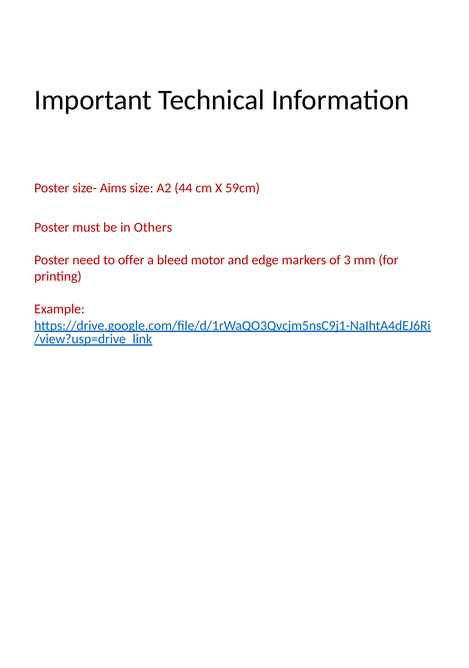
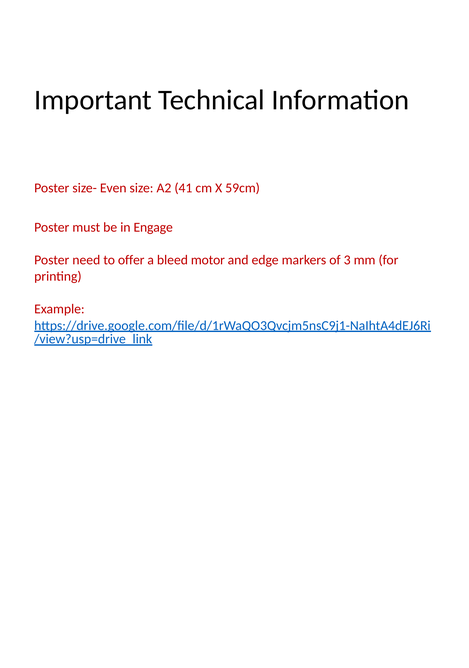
Aims: Aims -> Even (113, 188)
44: 44 -> 41 (183, 188)
Others: Others -> Engage (153, 228)
